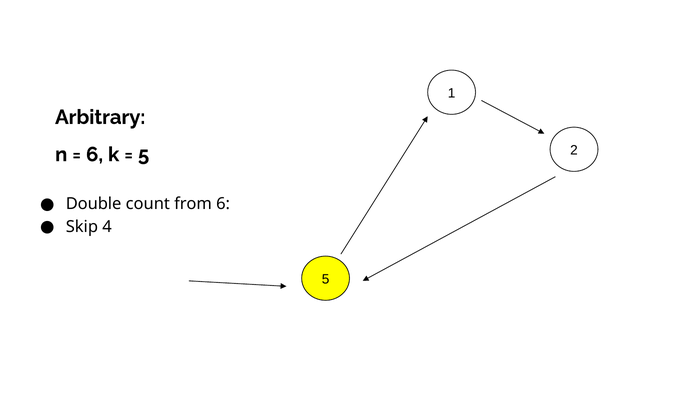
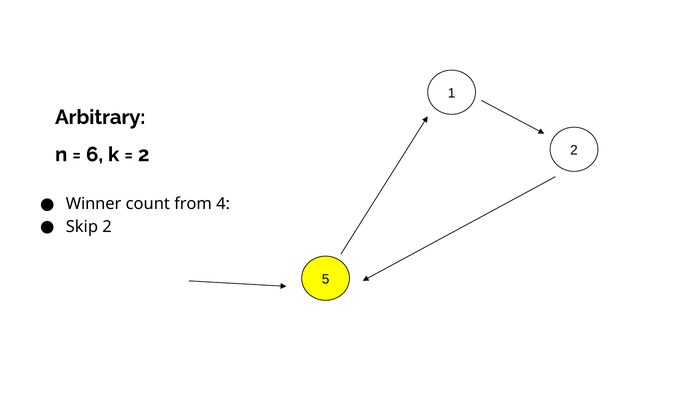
5: 5 -> 2 (144, 155)
Double: Double -> Winner (94, 204)
from 6: 6 -> 4 (223, 204)
Skip 4: 4 -> 2 (107, 227)
